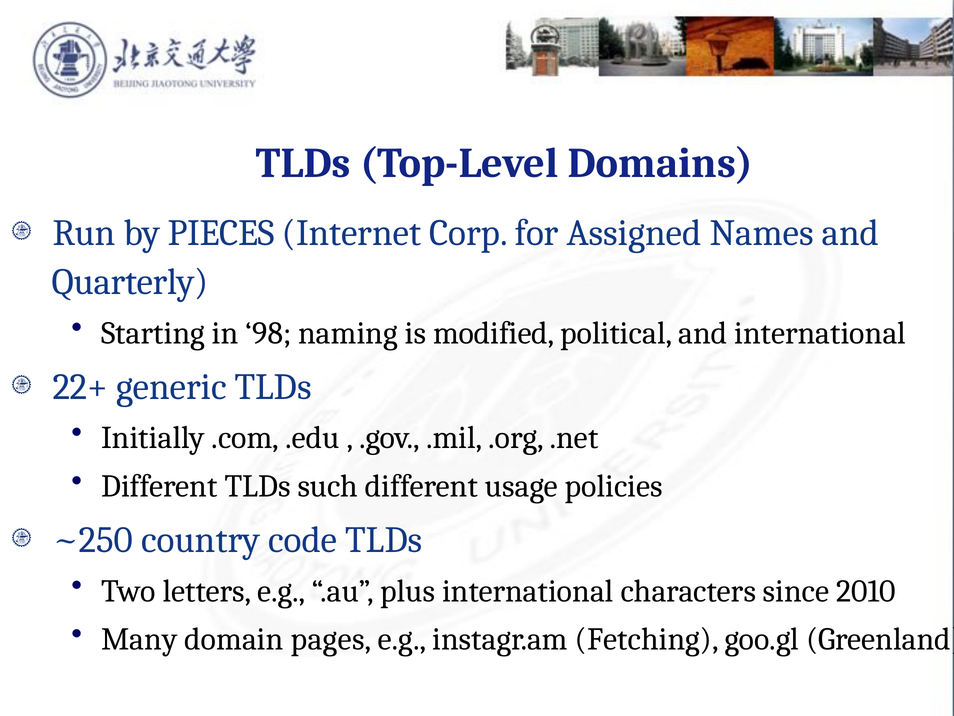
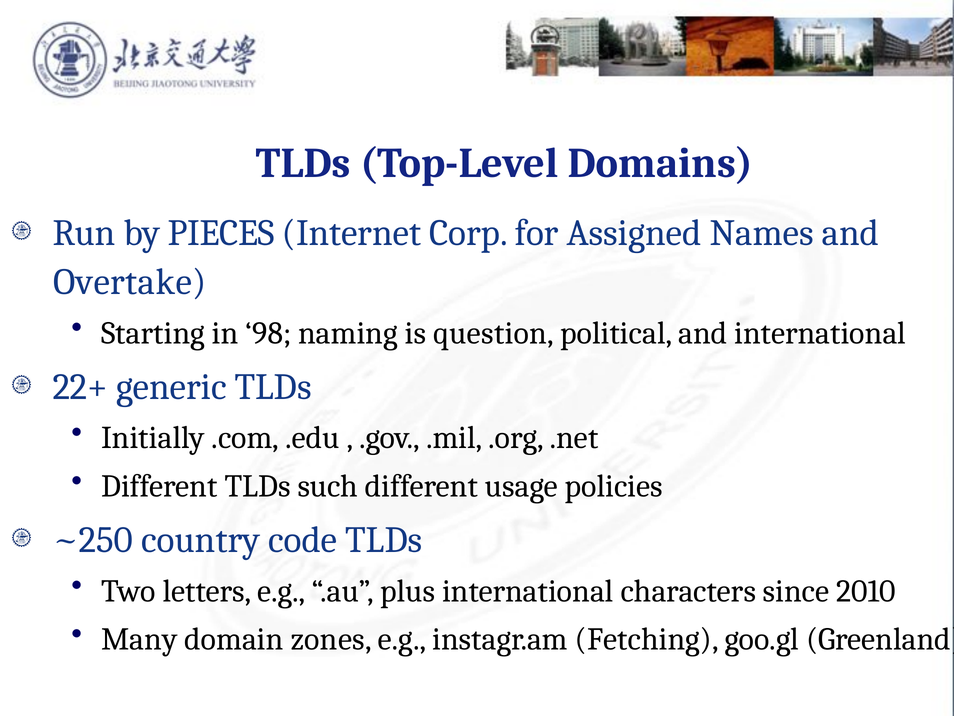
Quarterly: Quarterly -> Overtake (130, 282)
modified: modified -> question (494, 333)
pages: pages -> zones (331, 639)
